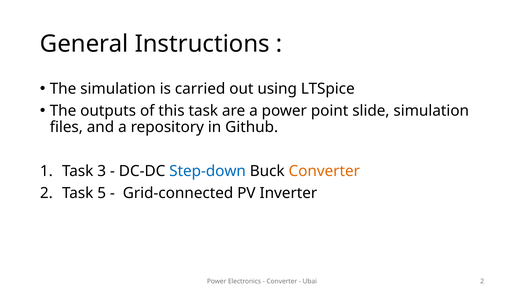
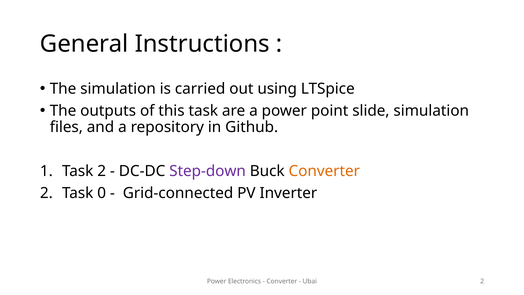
Task 3: 3 -> 2 (102, 171)
Step-down colour: blue -> purple (208, 171)
5: 5 -> 0 (102, 193)
